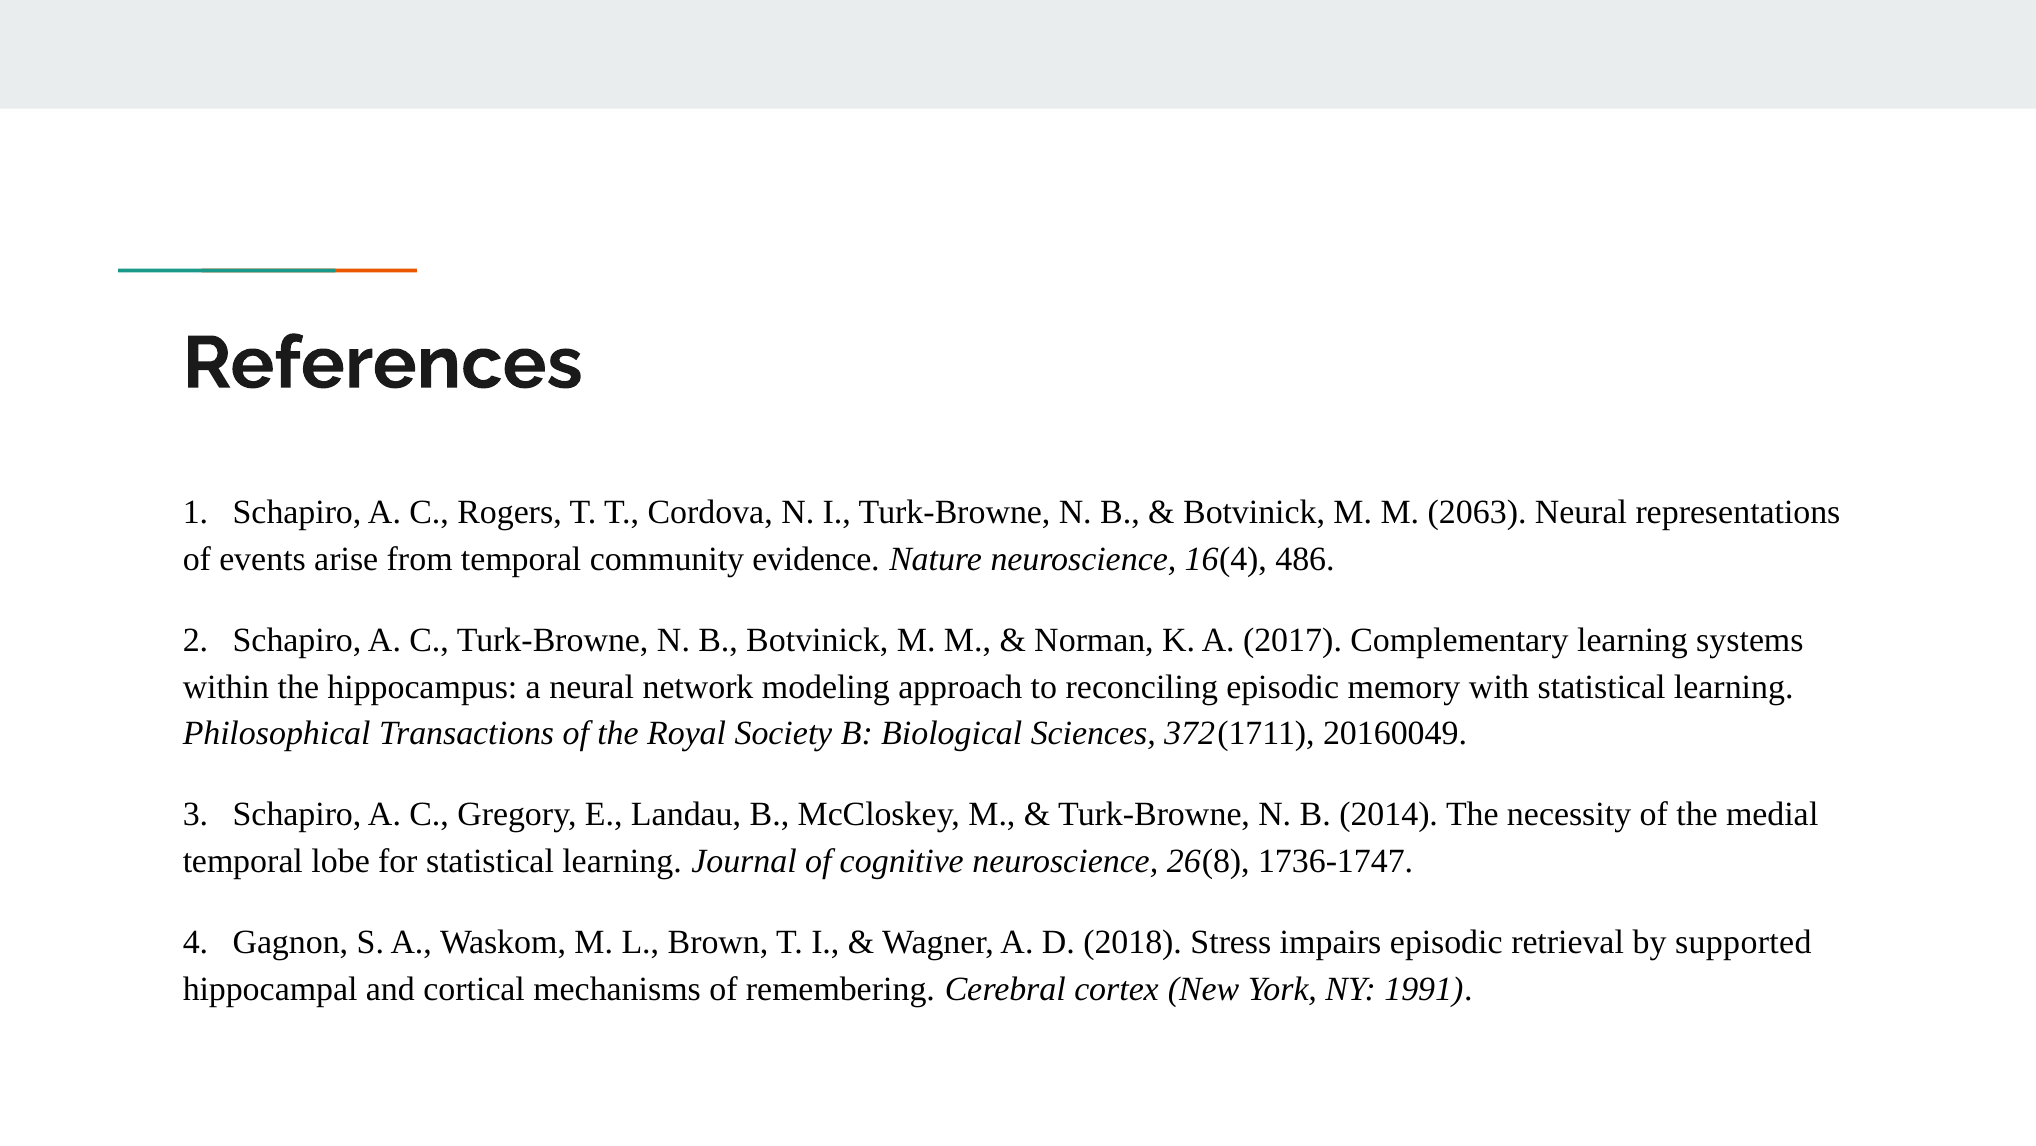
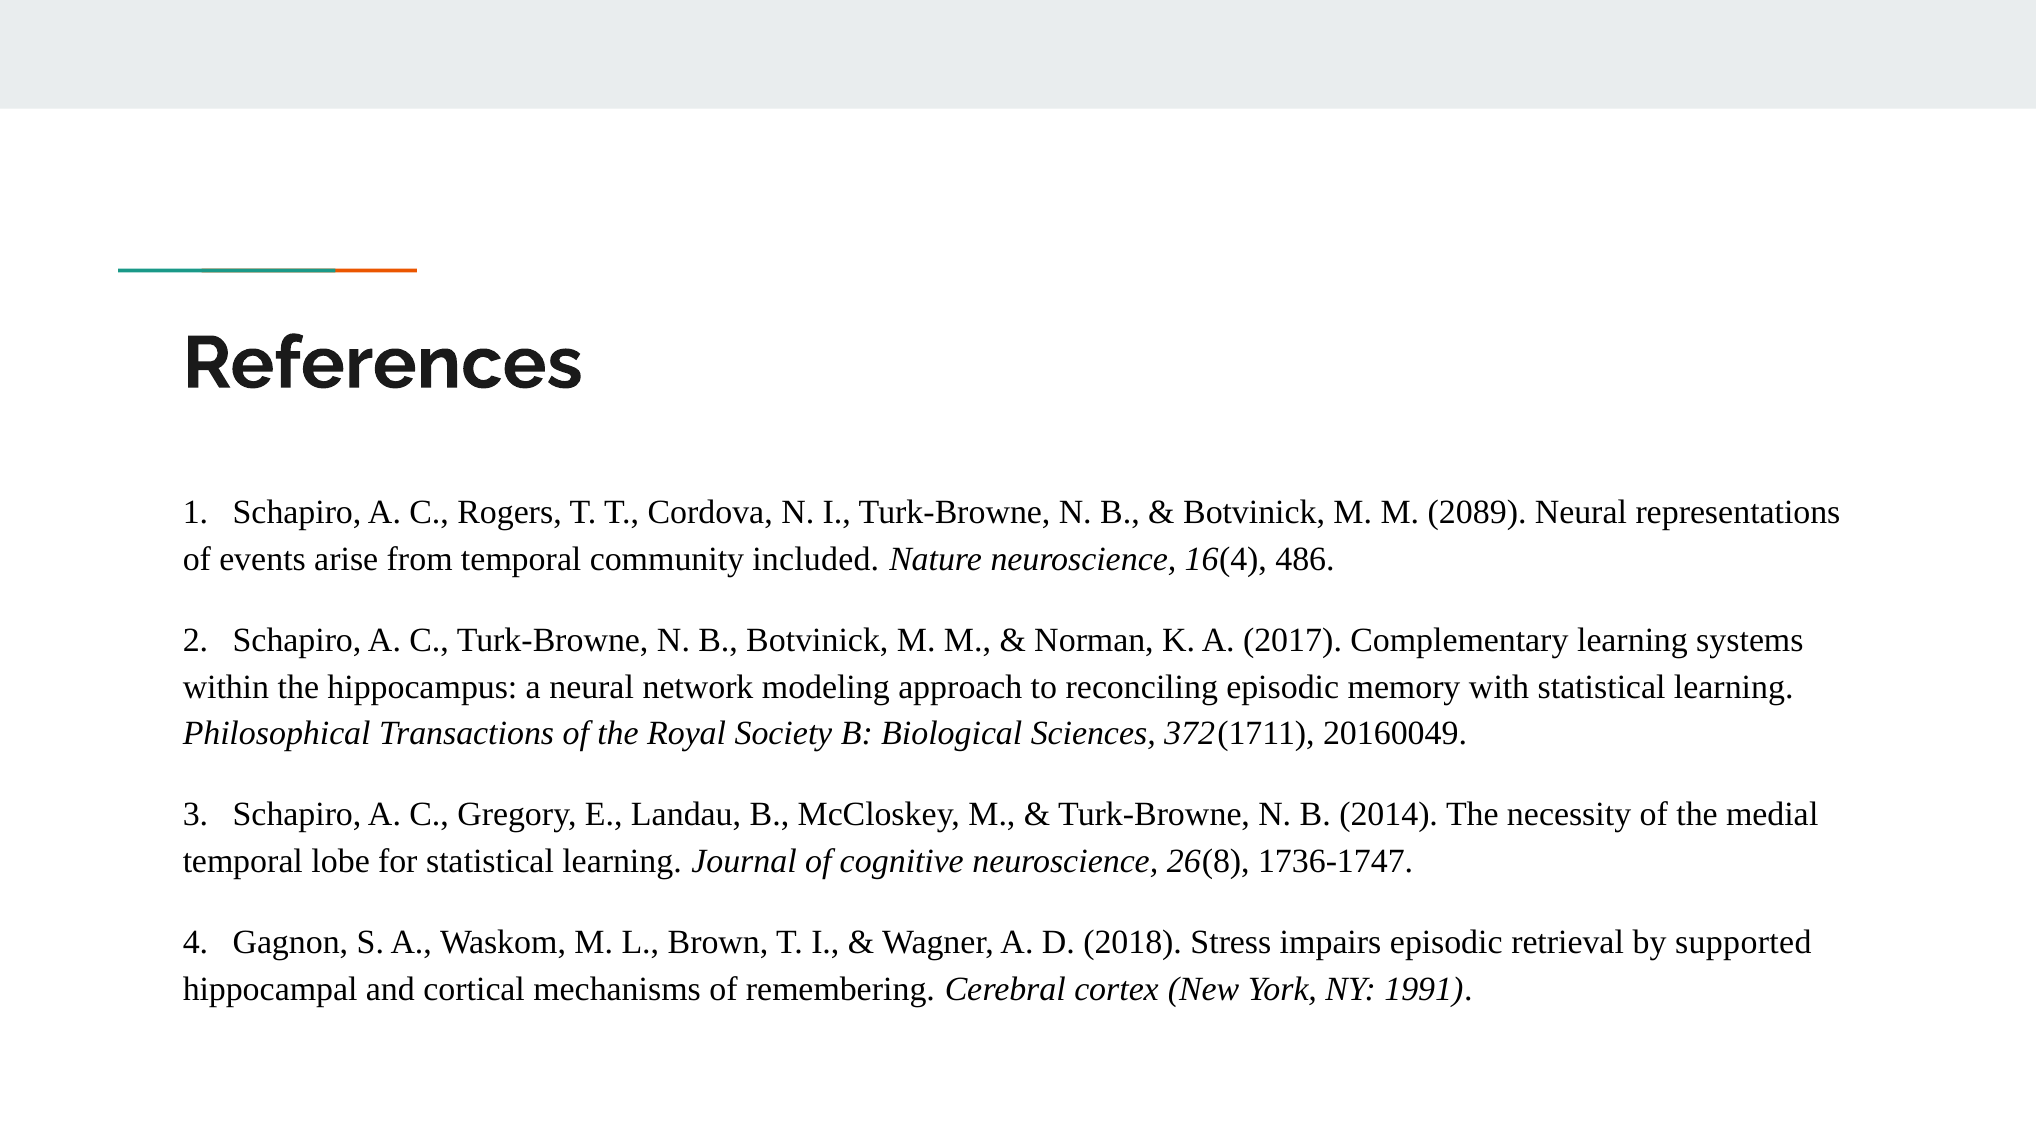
2063: 2063 -> 2089 (1477, 512)
evidence: evidence -> included (816, 559)
